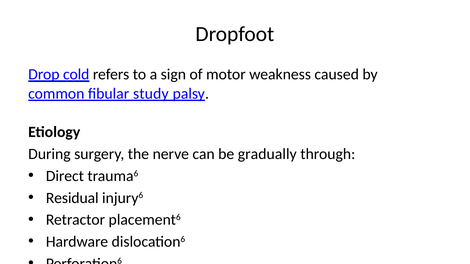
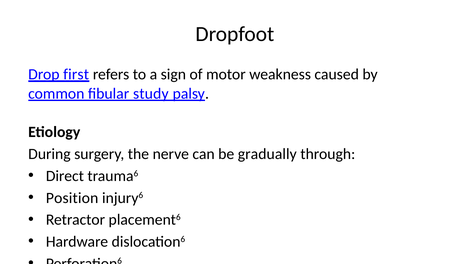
cold: cold -> first (76, 75)
Residual: Residual -> Position (72, 198)
